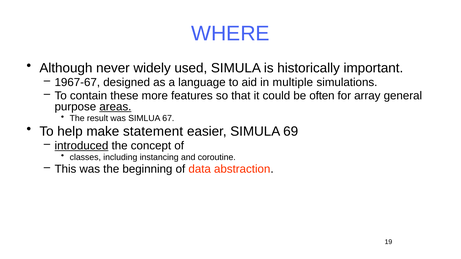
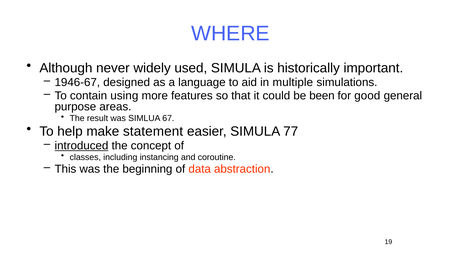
1967-67: 1967-67 -> 1946-67 (77, 82)
these: these -> using (124, 96)
often: often -> been (322, 96)
array: array -> good (367, 96)
areas underline: present -> none (115, 107)
69: 69 -> 77 (291, 132)
